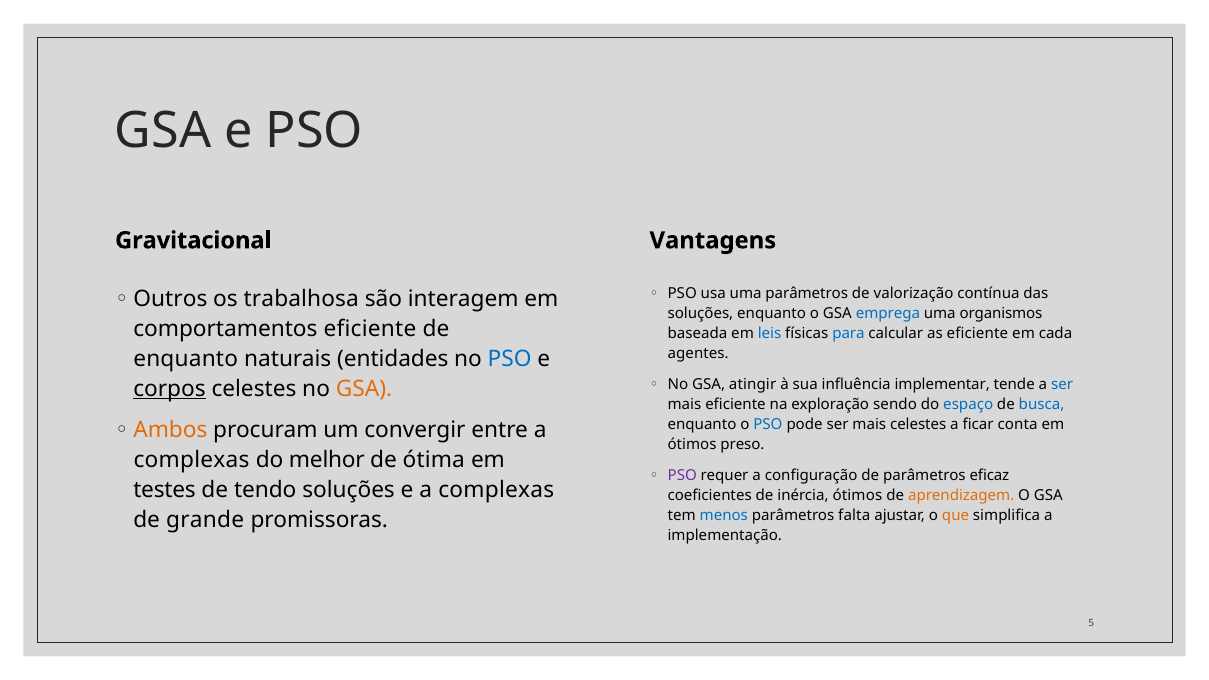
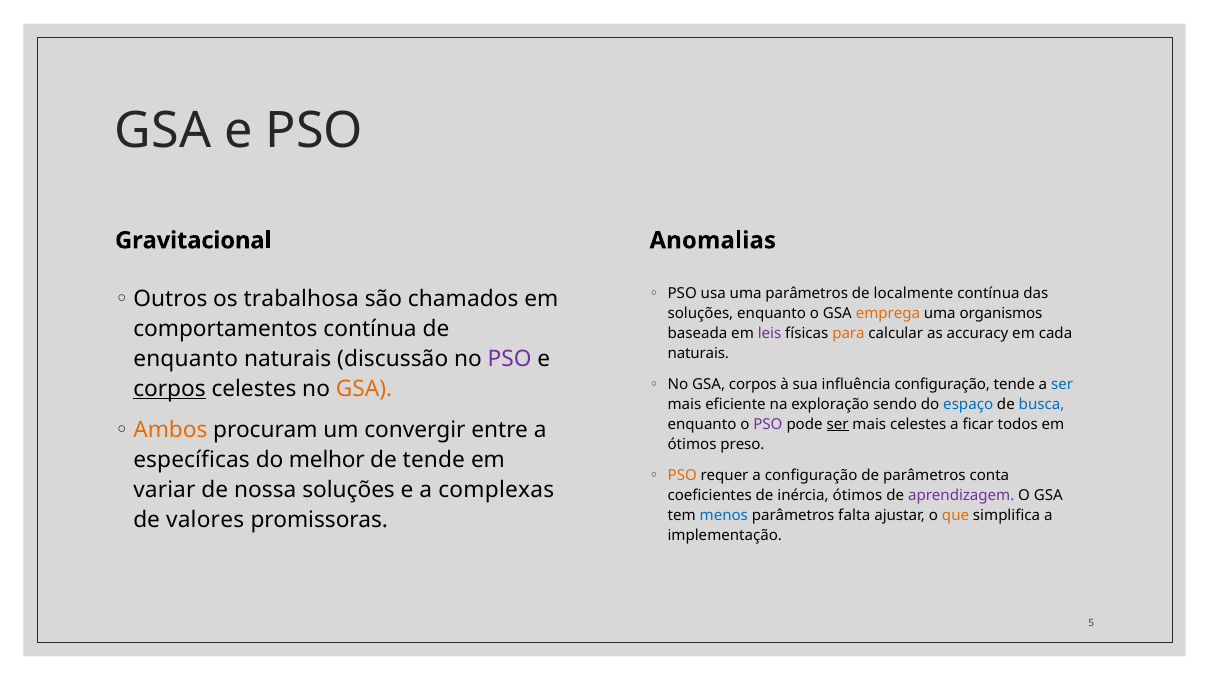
Vantagens: Vantagens -> Anomalias (713, 240)
valorização: valorização -> localmente (913, 293)
interagem: interagem -> chamados (463, 299)
emprega colour: blue -> orange (888, 313)
comportamentos eficiente: eficiente -> contínua (370, 329)
leis colour: blue -> purple (770, 333)
para colour: blue -> orange (848, 333)
as eficiente: eficiente -> accuracy (977, 333)
agentes: agentes -> naturais (698, 353)
entidades: entidades -> discussão (393, 359)
PSO colour: blue -> purple (510, 359)
GSA atingir: atingir -> corpos (753, 384)
influência implementar: implementar -> configuração (942, 384)
PSO colour: blue -> purple (768, 424)
ser underline: none -> present (838, 424)
conta: conta -> todos (1018, 424)
complexas: complexas -> específicas (192, 460)
de ótima: ótima -> tende (434, 460)
PSO colour: purple -> orange (682, 475)
eficaz: eficaz -> conta (989, 475)
testes: testes -> variar (164, 490)
tendo: tendo -> nossa (265, 490)
aprendizagem colour: orange -> purple (961, 495)
grande: grande -> valores (205, 520)
